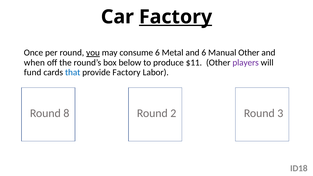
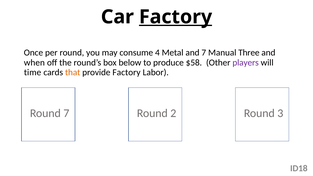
you underline: present -> none (93, 53)
consume 6: 6 -> 4 (157, 53)
and 6: 6 -> 7 (204, 53)
Manual Other: Other -> Three (249, 53)
$11: $11 -> $58 (194, 63)
fund: fund -> time (33, 72)
that colour: blue -> orange (73, 72)
Round 8: 8 -> 7 (66, 113)
